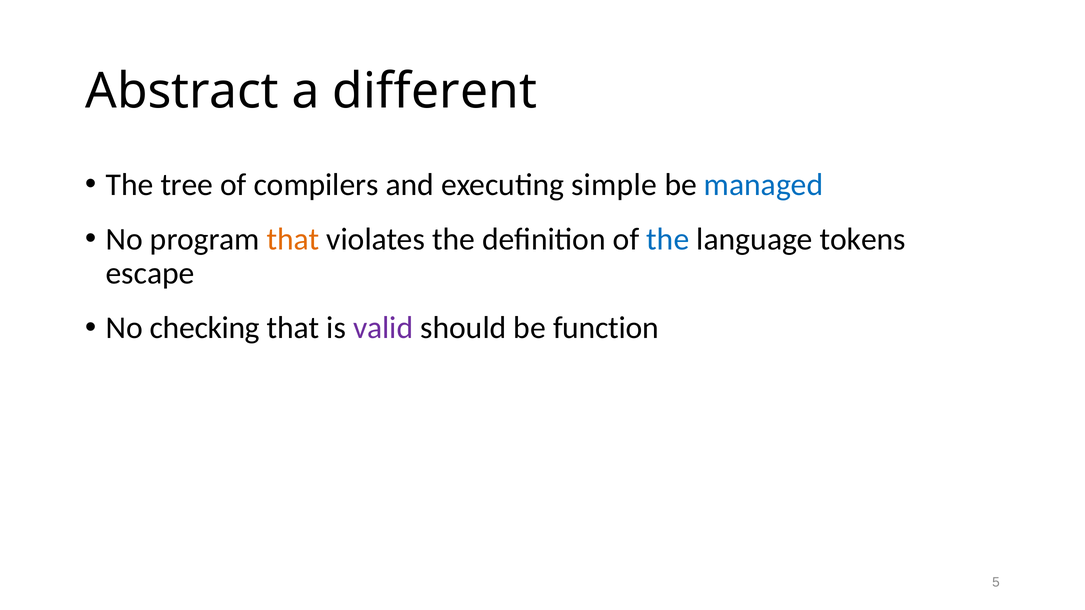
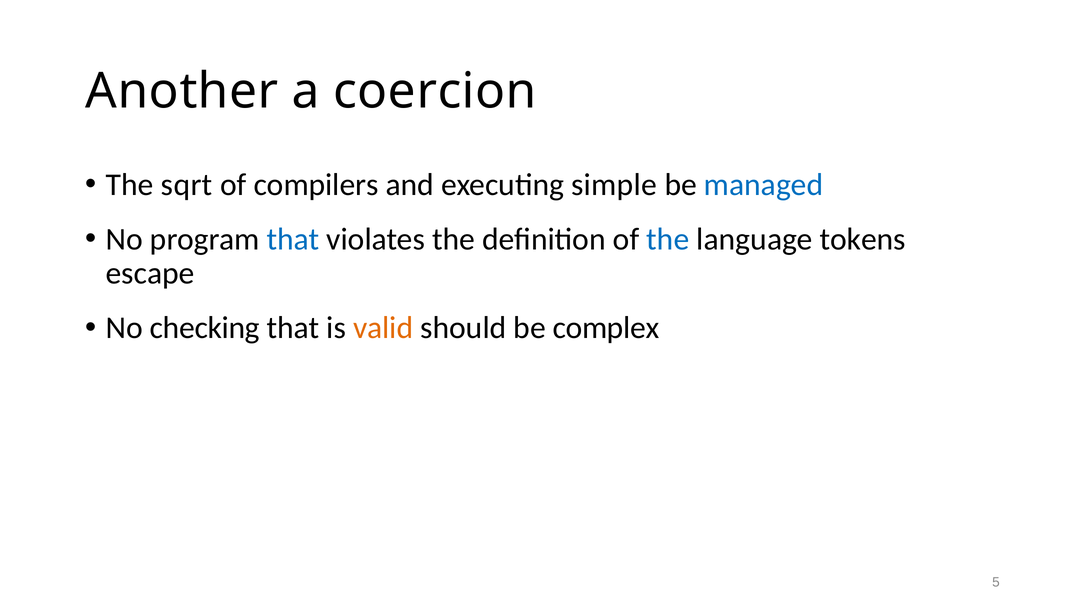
Abstract: Abstract -> Another (182, 91)
different: different -> coercion (435, 91)
tree: tree -> sqrt (187, 185)
that colour: orange -> blue (293, 239)
valid colour: purple -> orange (383, 328)
function: function -> complex (606, 328)
